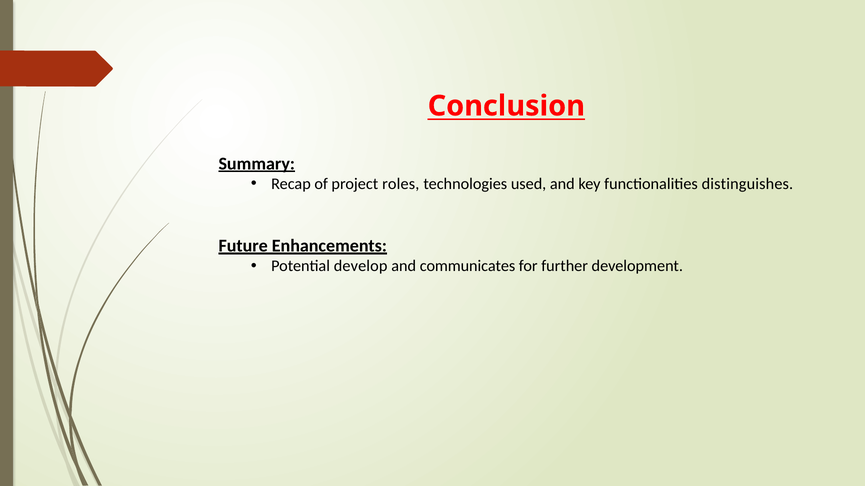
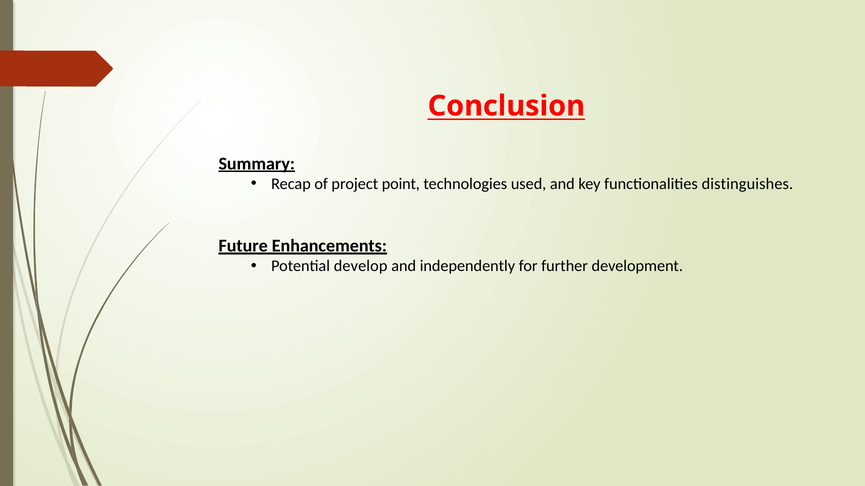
roles: roles -> point (401, 184)
communicates: communicates -> independently (467, 266)
